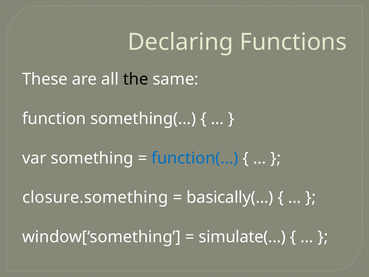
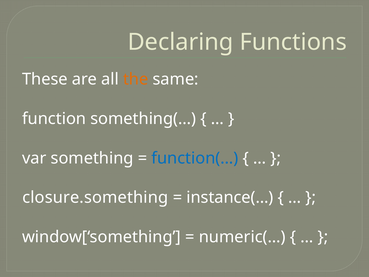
the colour: black -> orange (136, 79)
basically(…: basically(… -> instance(… (230, 197)
simulate(…: simulate(… -> numeric(… (242, 237)
